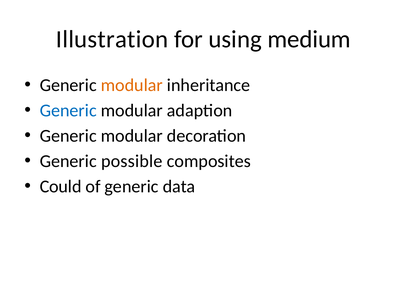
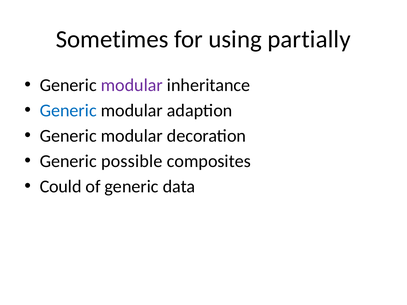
Illustration: Illustration -> Sometimes (112, 39)
medium: medium -> partially (309, 39)
modular colour: orange -> purple (132, 85)
